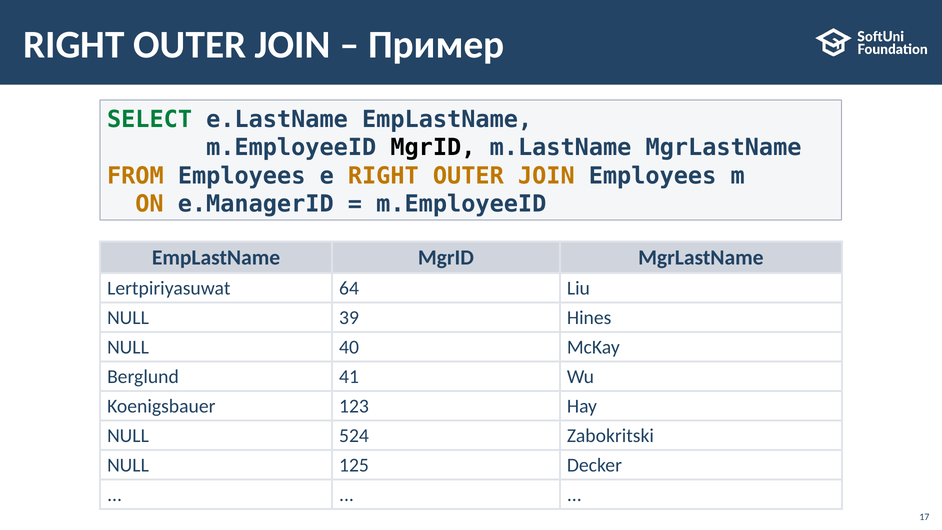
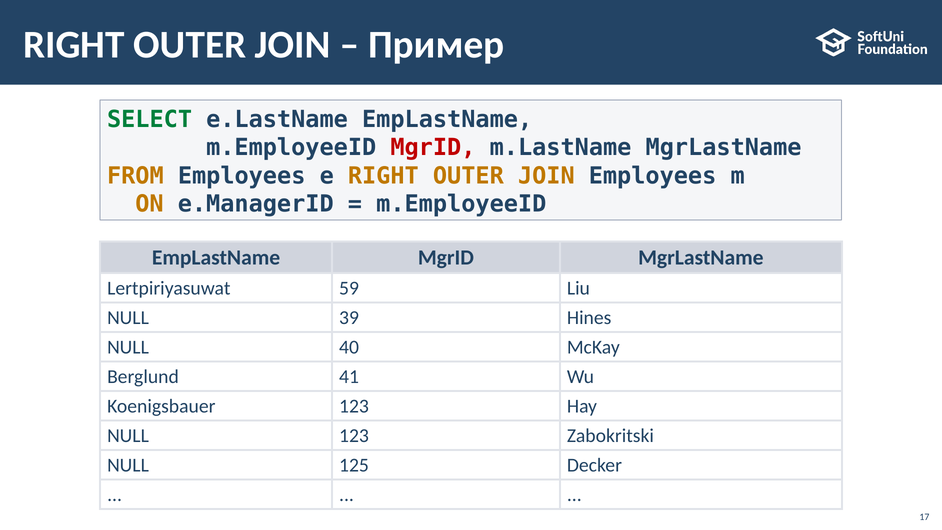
MgrID colour: black -> red (433, 148)
64: 64 -> 59 (349, 288)
NULL 524: 524 -> 123 (354, 436)
